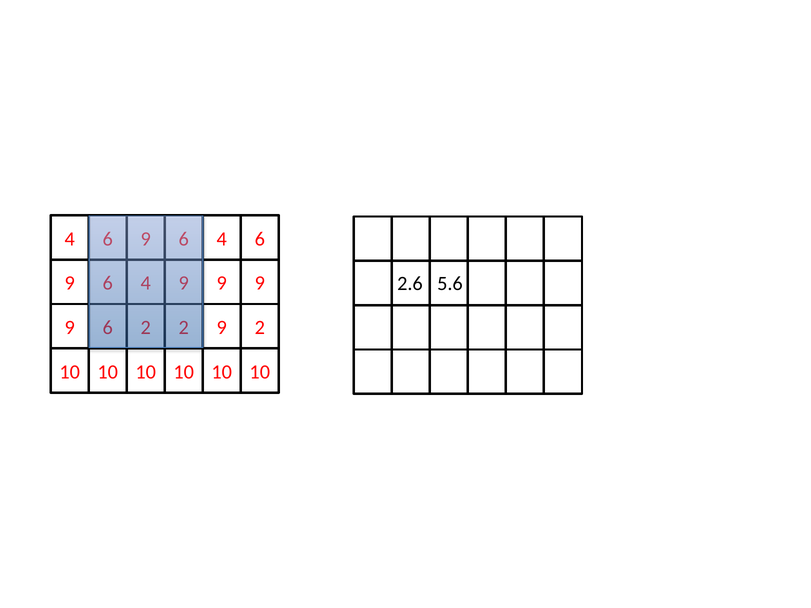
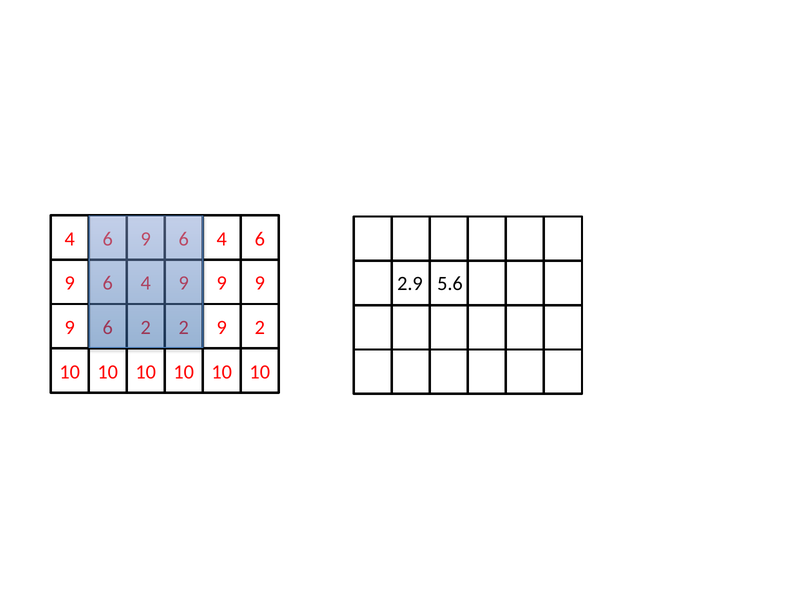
2.6: 2.6 -> 2.9 (410, 284)
